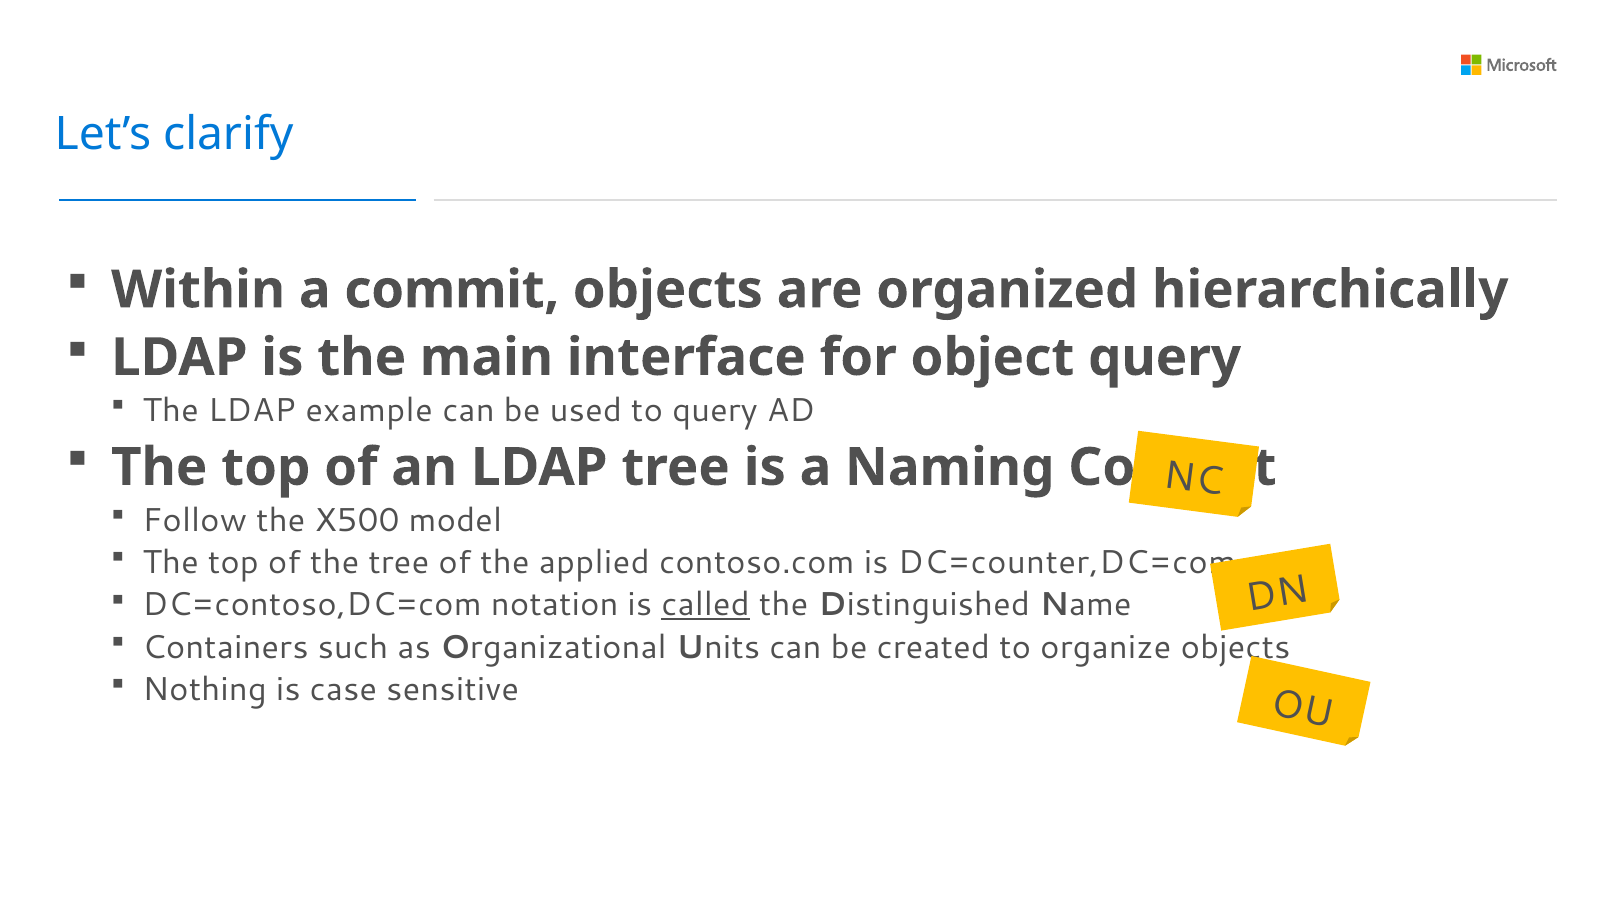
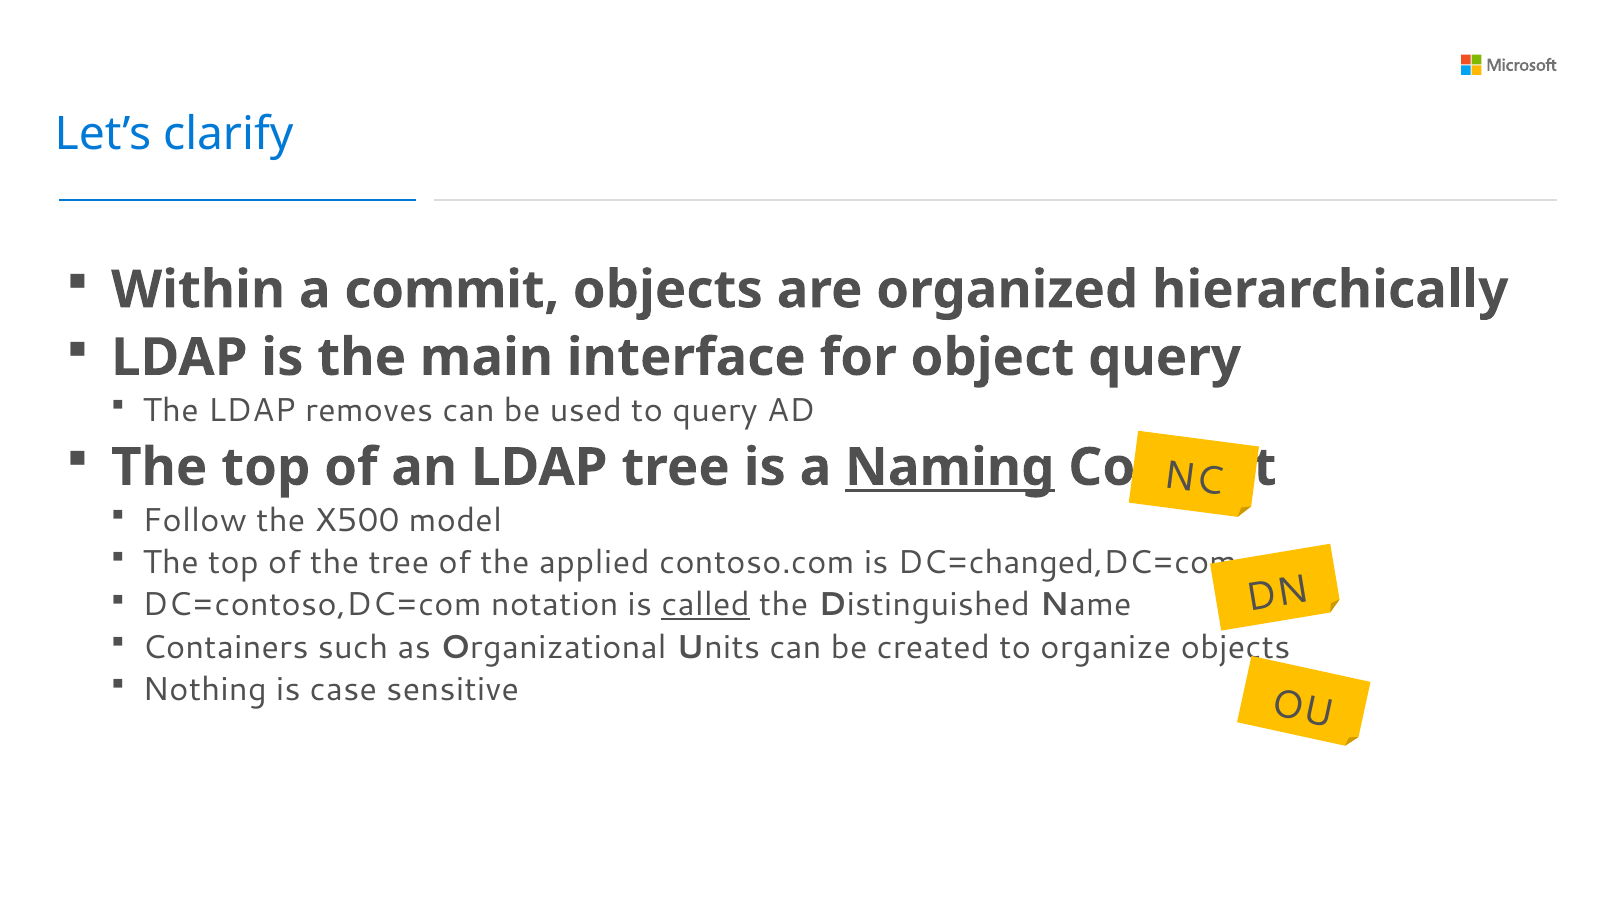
example: example -> removes (369, 411)
Naming underline: none -> present (950, 467)
DC=counter,DC=com: DC=counter,DC=com -> DC=changed,DC=com (1067, 563)
